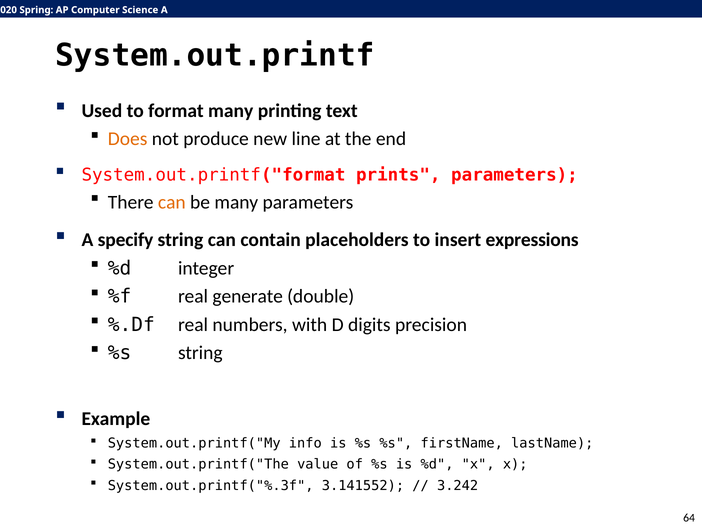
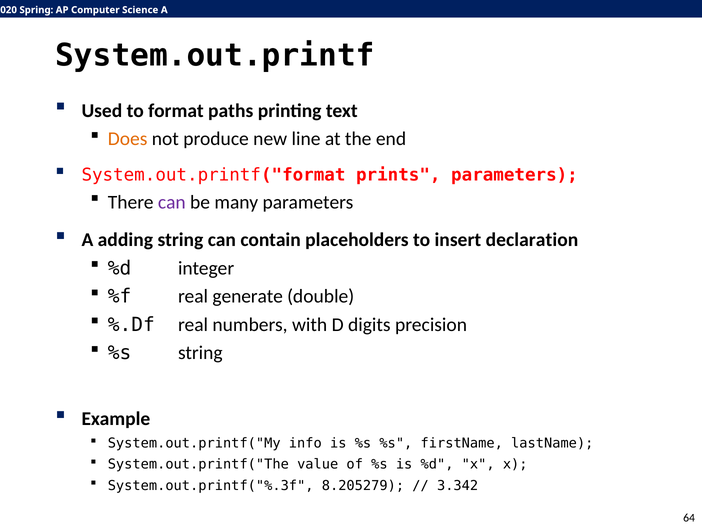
format many: many -> paths (231, 111)
can colour: orange -> purple (172, 202)
specify: specify -> adding (125, 240)
expressions: expressions -> declaration (532, 240)
3.141552: 3.141552 -> 8.205279 (363, 486)
3.242: 3.242 -> 3.342 (458, 486)
